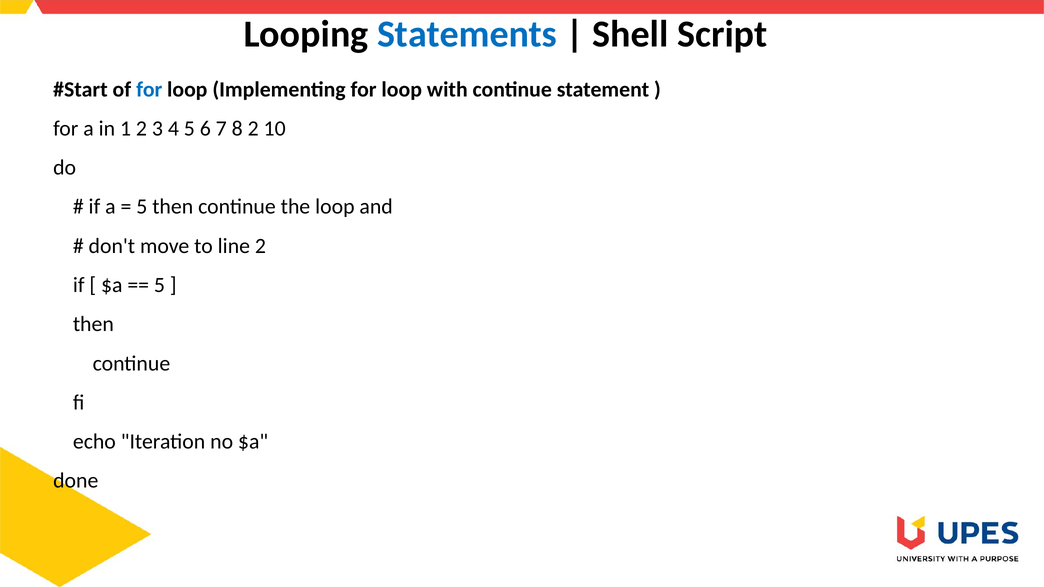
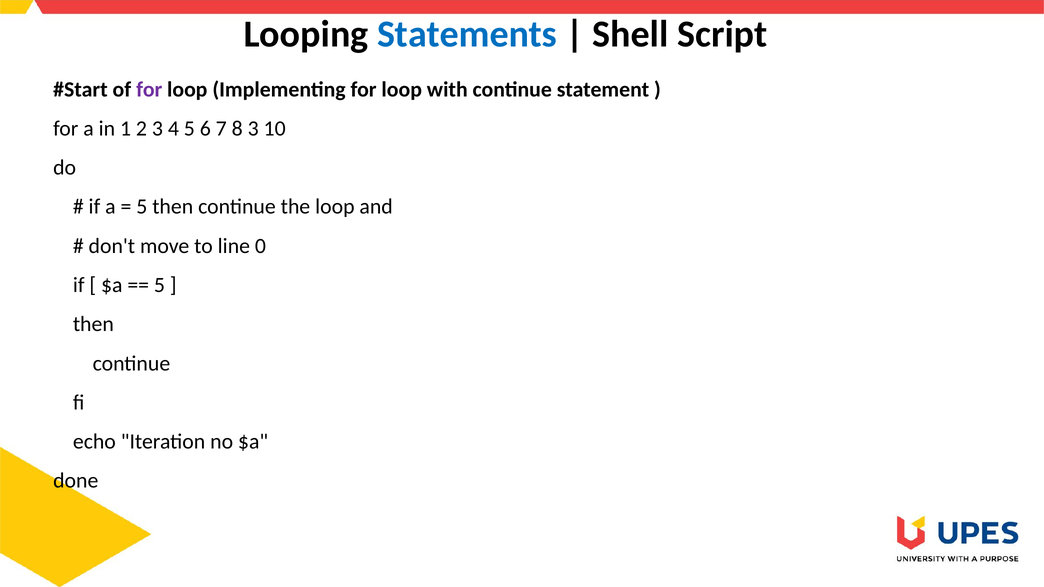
for colour: blue -> purple (149, 89)
8 2: 2 -> 3 (253, 129)
line 2: 2 -> 0 (260, 246)
